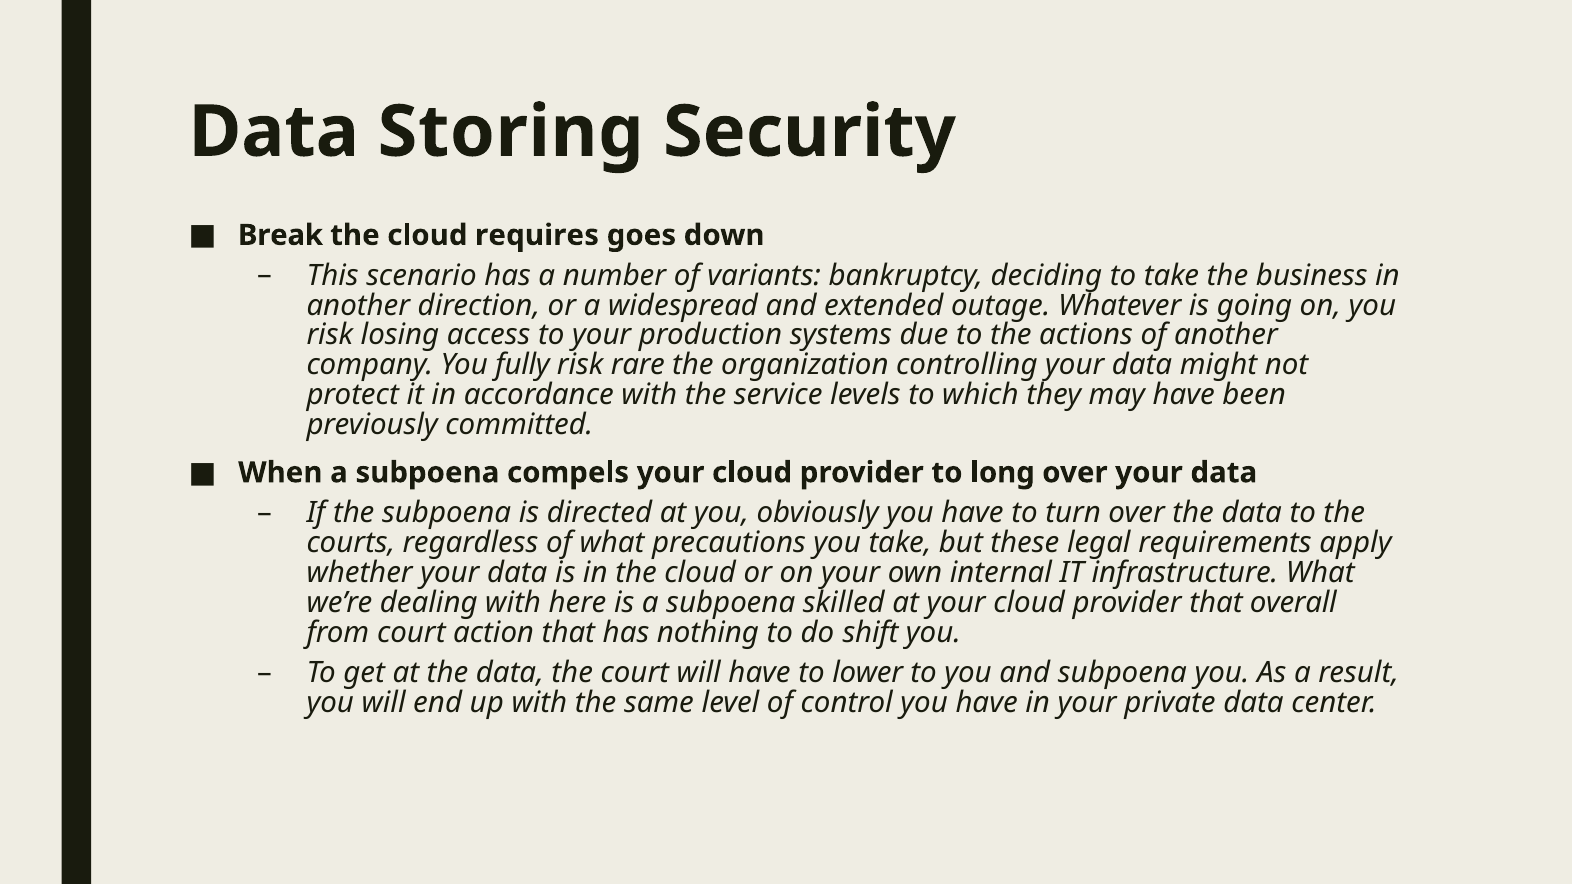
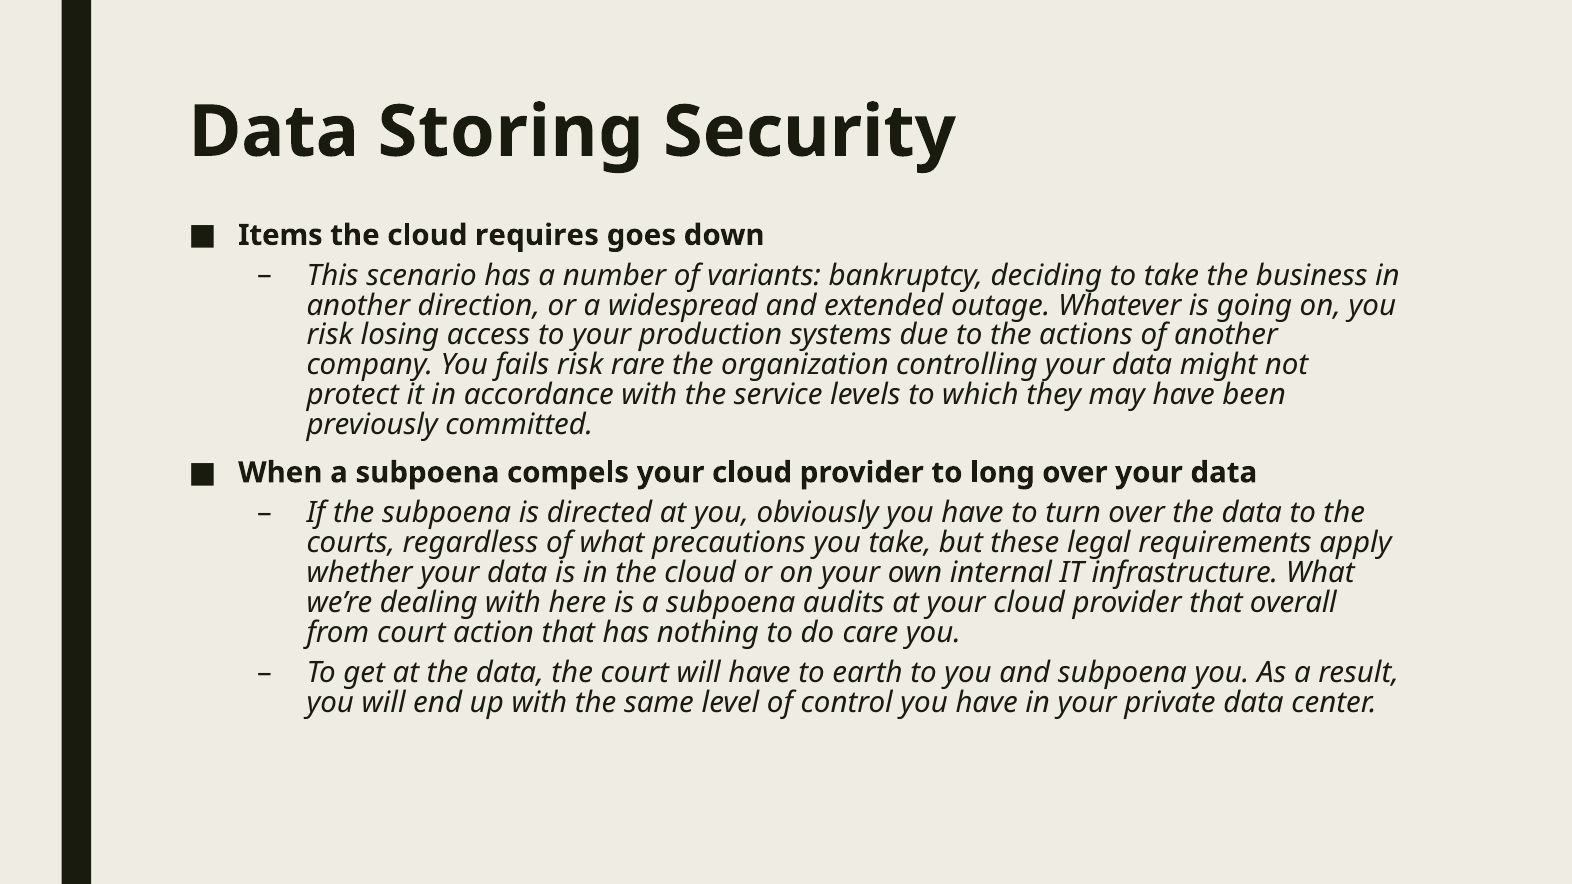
Break: Break -> Items (280, 235)
fully: fully -> fails (522, 365)
skilled: skilled -> audits (844, 603)
shift: shift -> care (871, 633)
lower: lower -> earth (868, 673)
